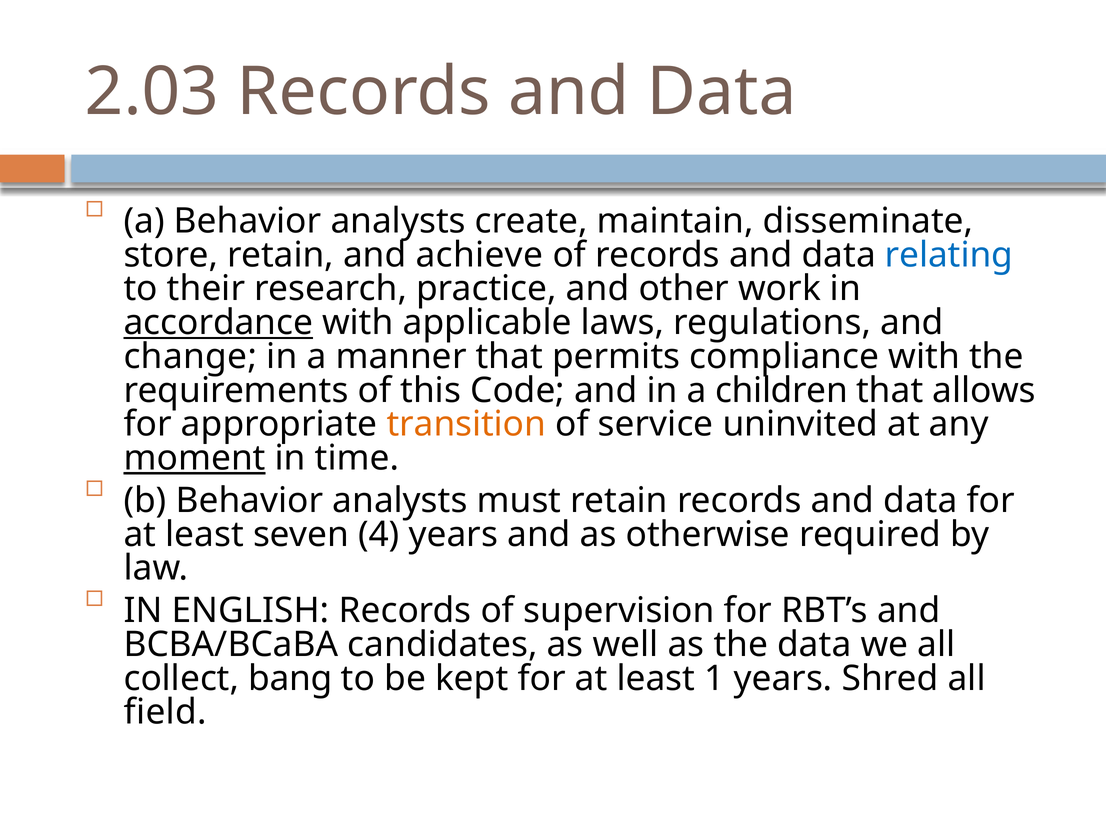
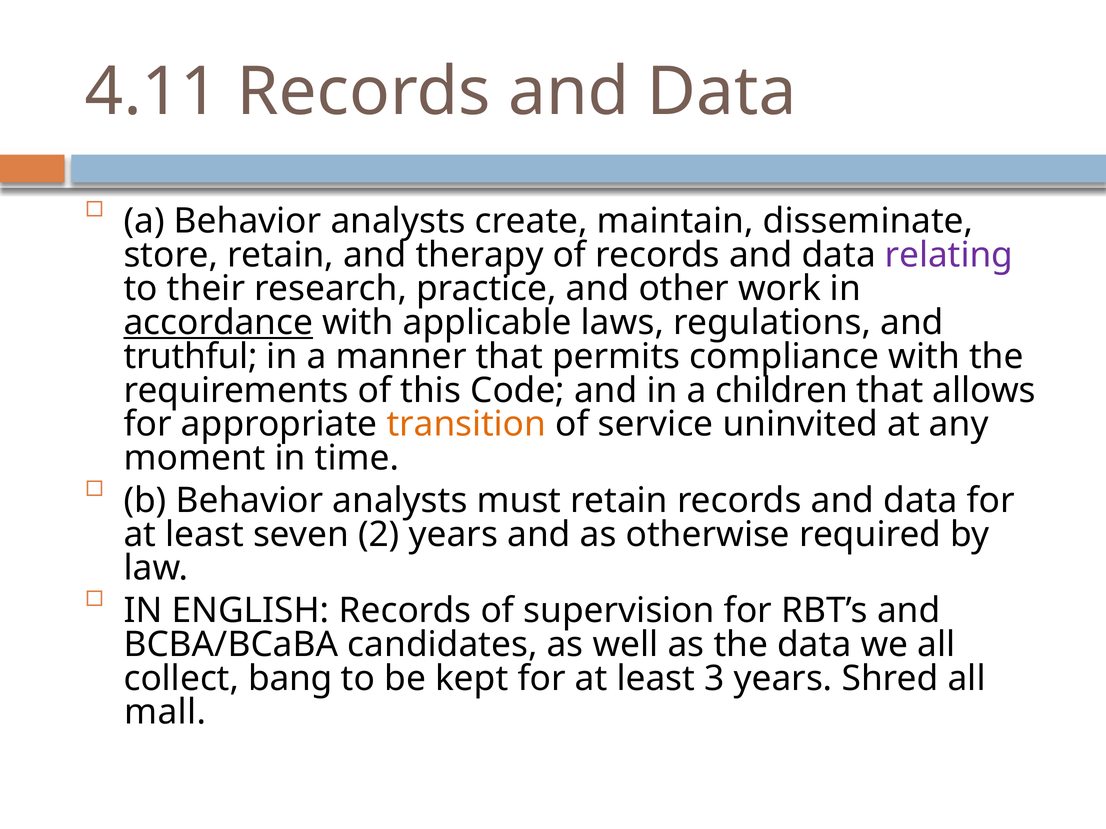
2.03: 2.03 -> 4.11 (152, 92)
achieve: achieve -> therapy (480, 255)
relating colour: blue -> purple (949, 255)
change: change -> truthful (191, 357)
moment underline: present -> none (195, 458)
4: 4 -> 2 (379, 535)
1: 1 -> 3 (714, 679)
field: field -> mall (165, 713)
